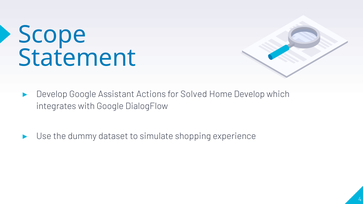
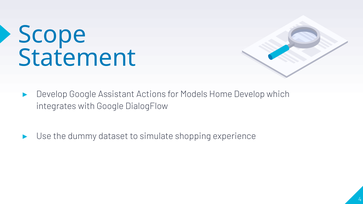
Solved: Solved -> Models (194, 94)
